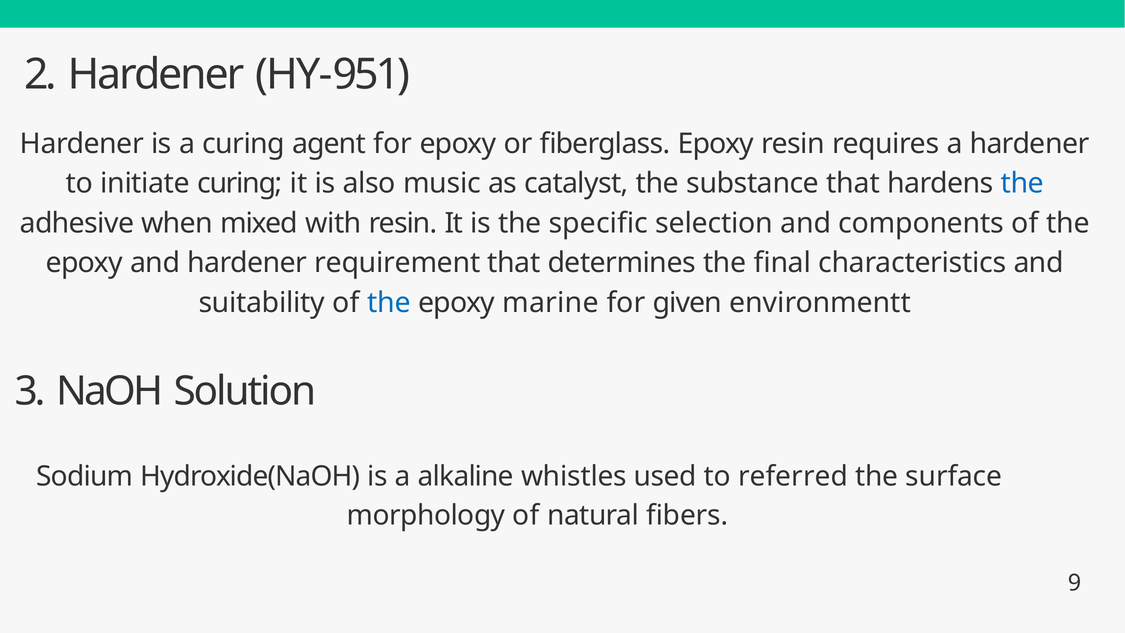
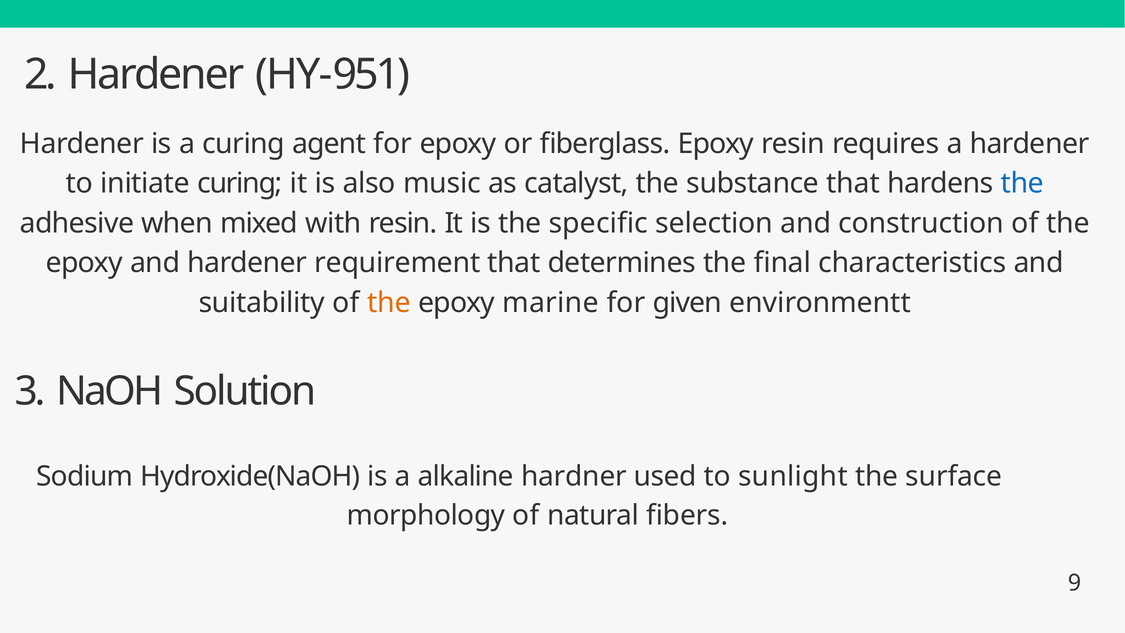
components: components -> construction (921, 223)
the colour: blue -> orange (389, 303)
whistles: whistles -> hardner (574, 476)
referred: referred -> sunlight (793, 476)
